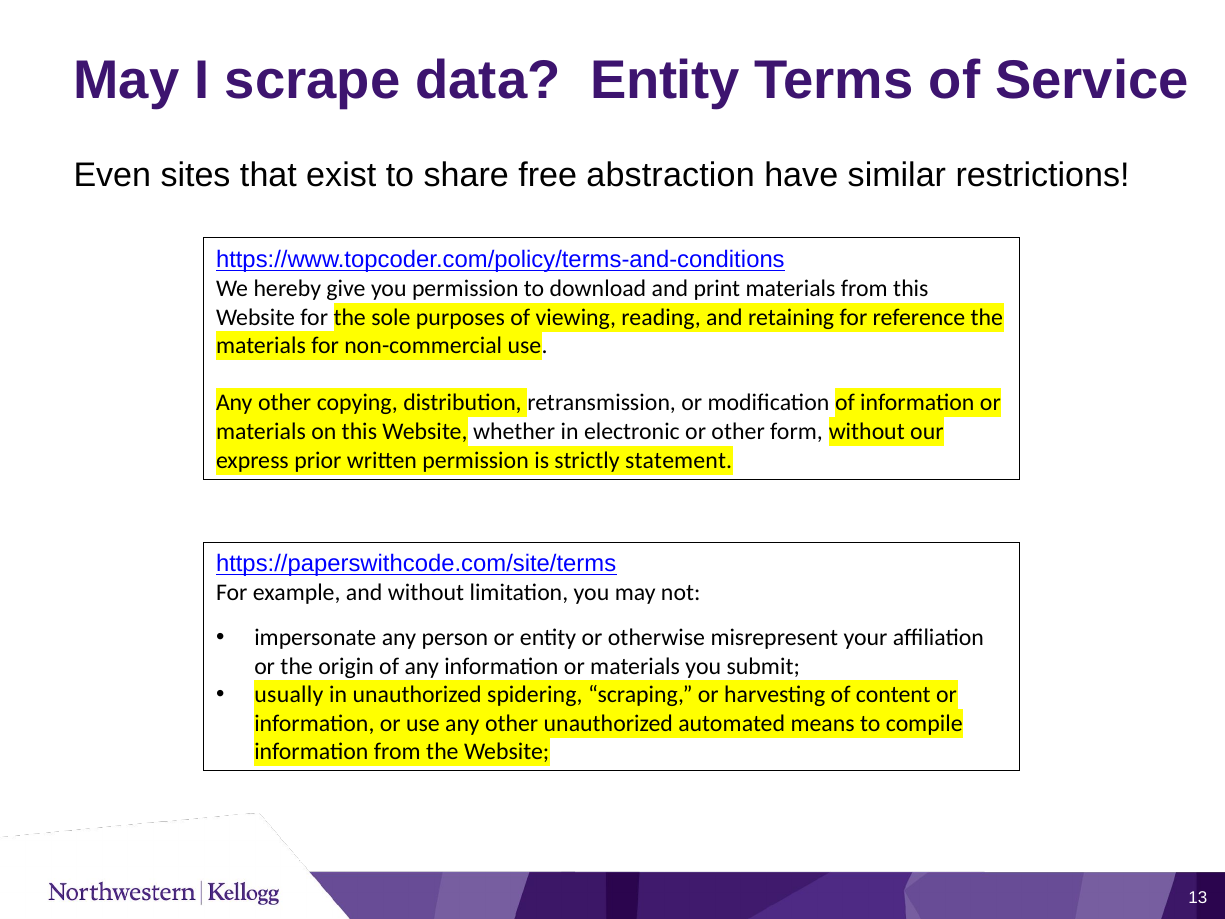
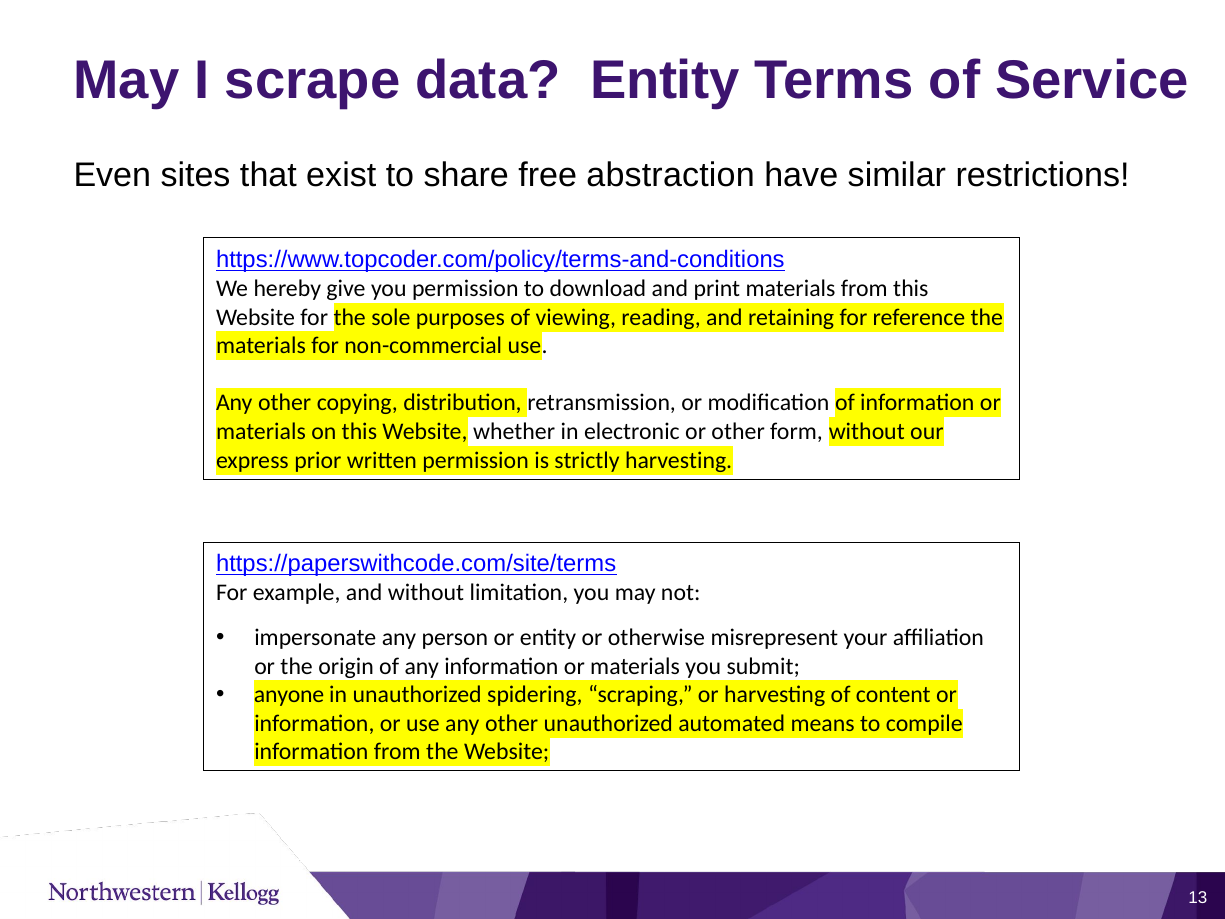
strictly statement: statement -> harvesting (679, 460)
usually: usually -> anyone (289, 695)
